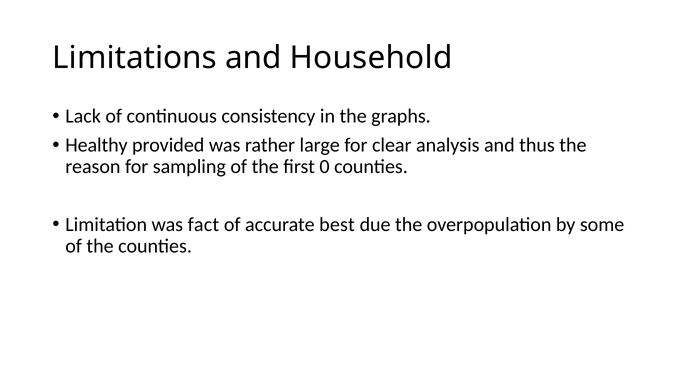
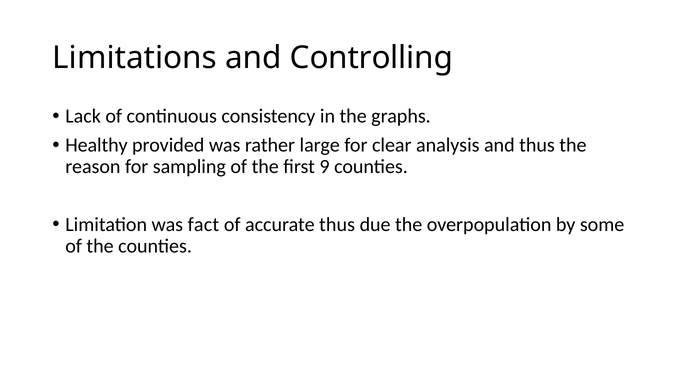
Household: Household -> Controlling (371, 58)
0: 0 -> 9 (325, 167)
accurate best: best -> thus (337, 225)
